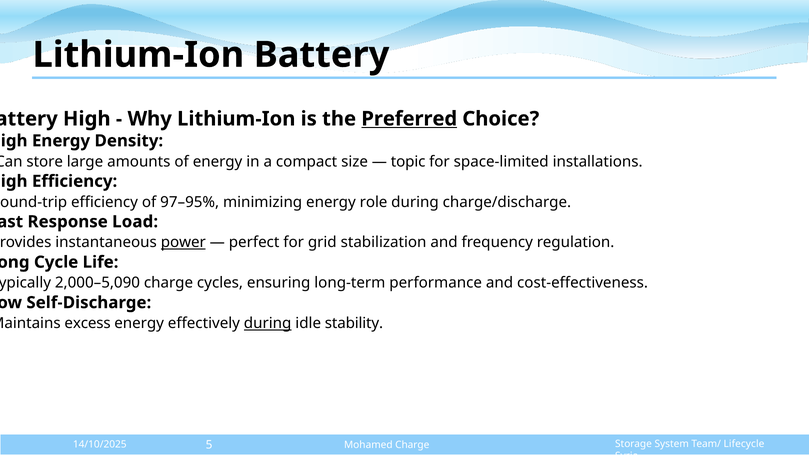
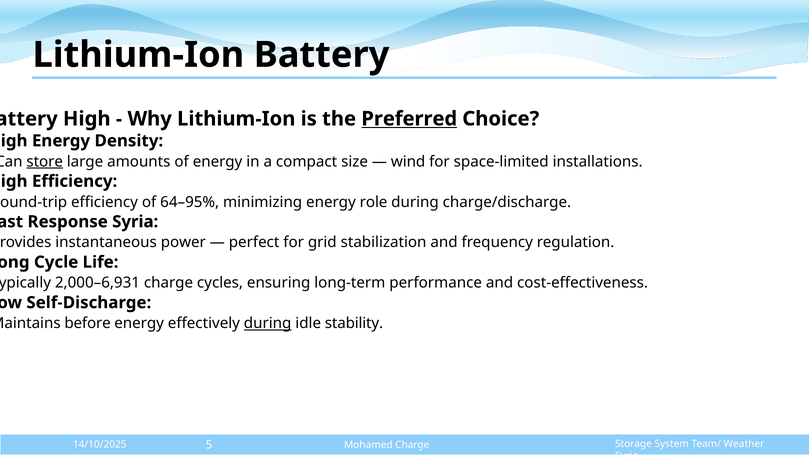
store underline: none -> present (45, 162)
topic: topic -> wind (408, 162)
97–95%: 97–95% -> 64–95% (190, 202)
Response Load: Load -> Syria (135, 222)
power underline: present -> none (183, 243)
2,000–5,090: 2,000–5,090 -> 2,000–6,931 (97, 283)
excess: excess -> before (88, 323)
Lifecycle: Lifecycle -> Weather (744, 444)
